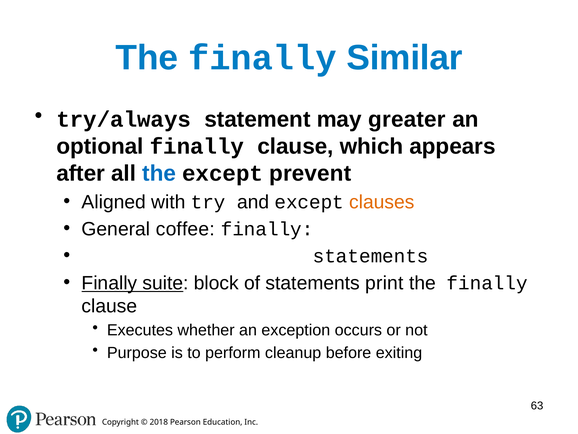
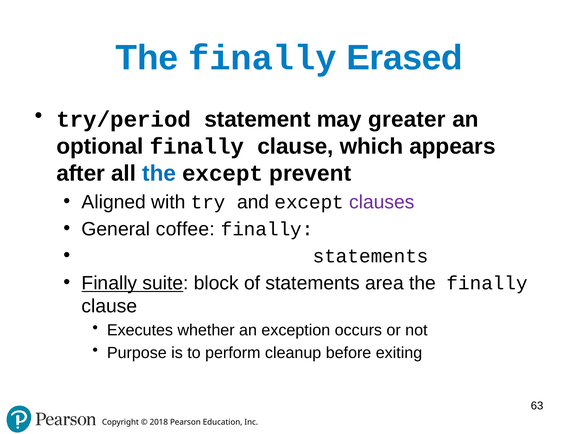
Similar: Similar -> Erased (404, 58)
try/always: try/always -> try/period (124, 119)
clauses colour: orange -> purple (382, 202)
print: print -> area (384, 283)
